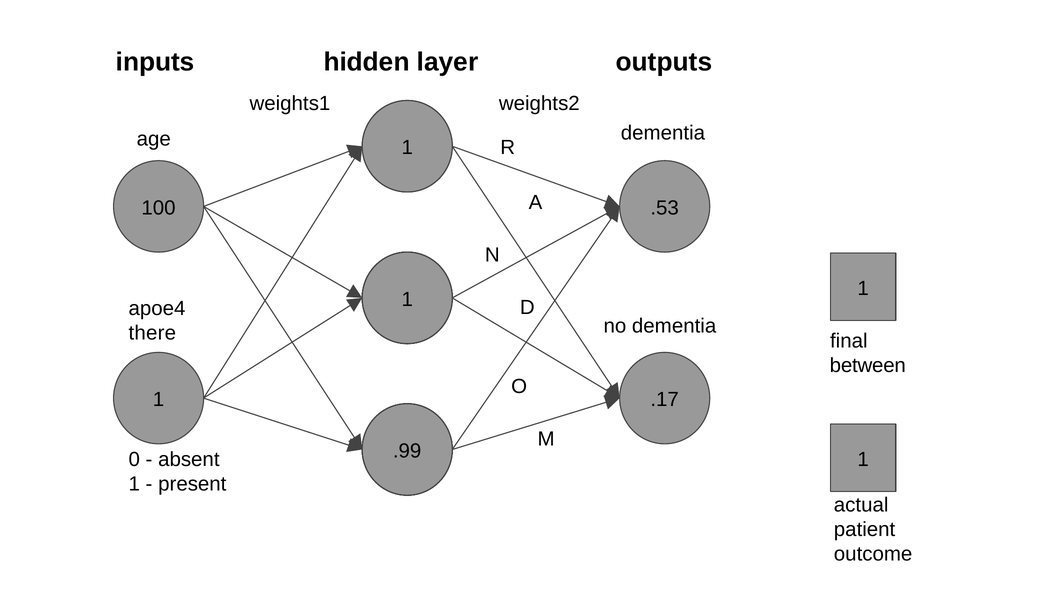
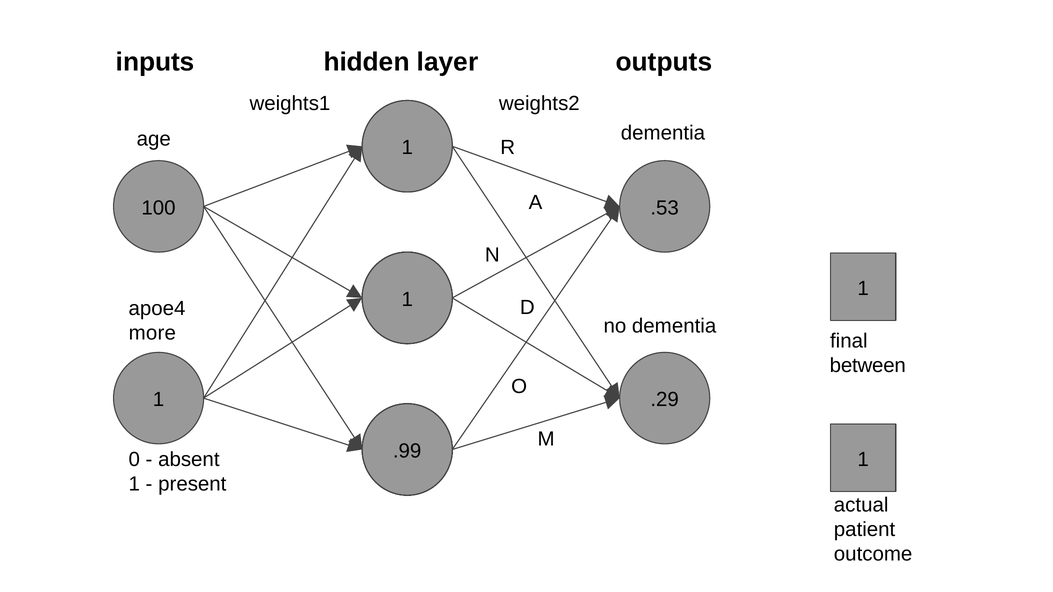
there: there -> more (152, 333)
.17: .17 -> .29 (665, 400)
